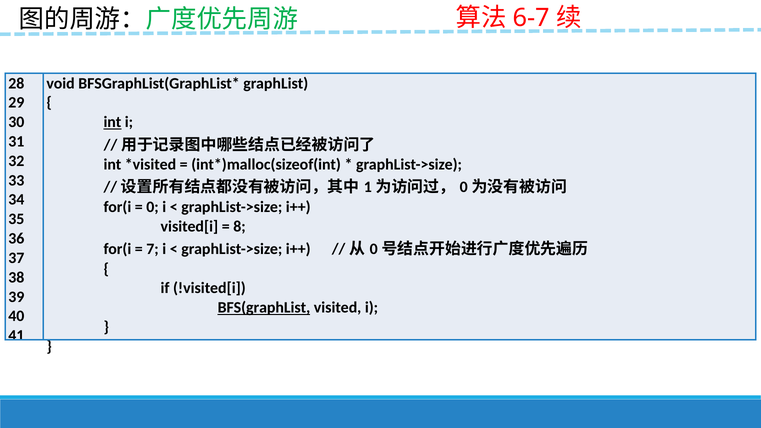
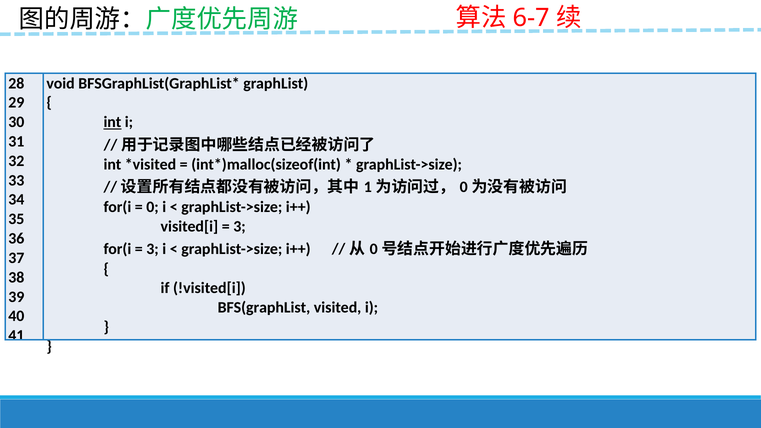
8: 8 -> 3 (240, 226)
7: 7 -> 3 (153, 249)
BFS(graphList underline: present -> none (264, 308)
